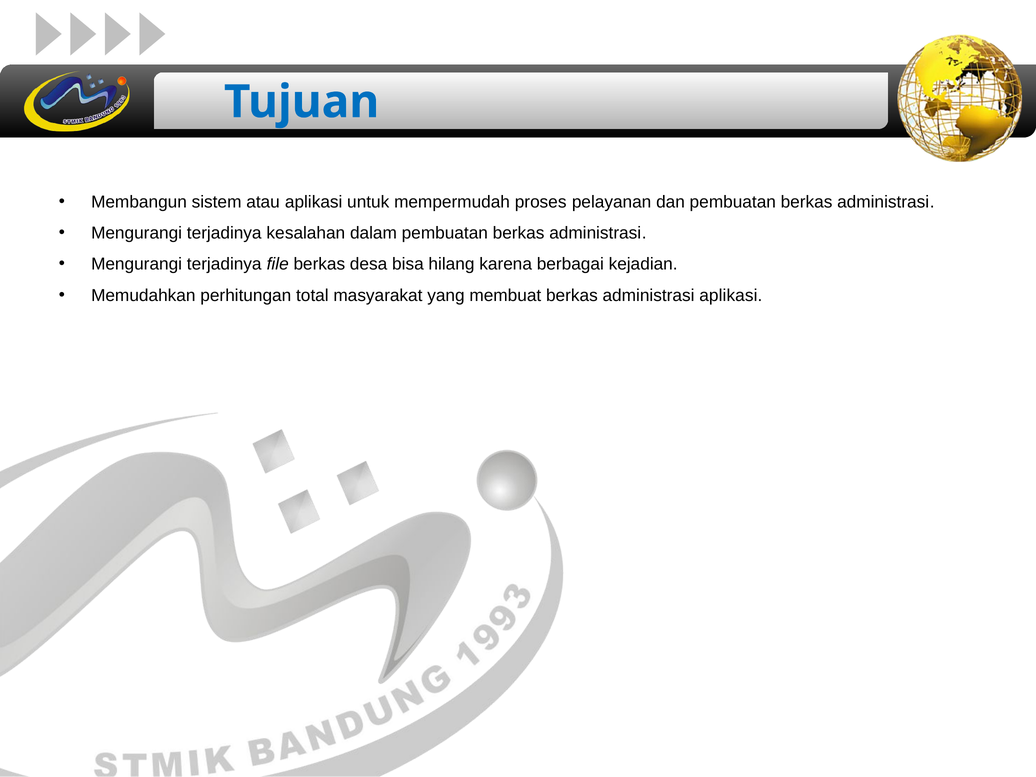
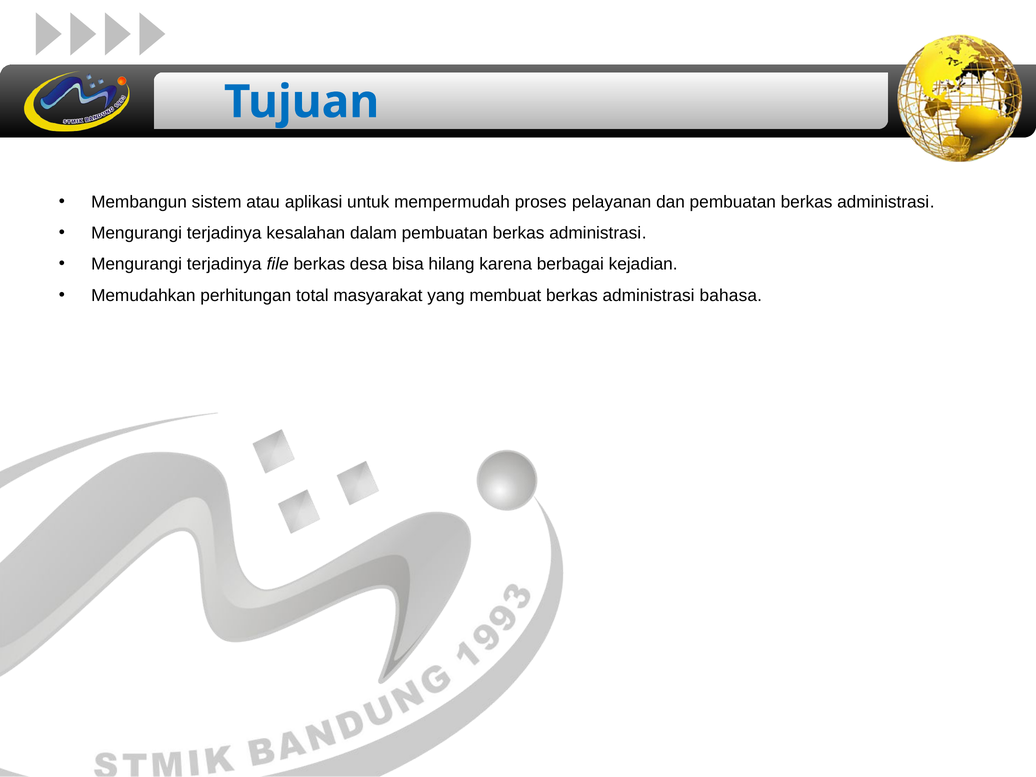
administrasi aplikasi: aplikasi -> bahasa (731, 295)
